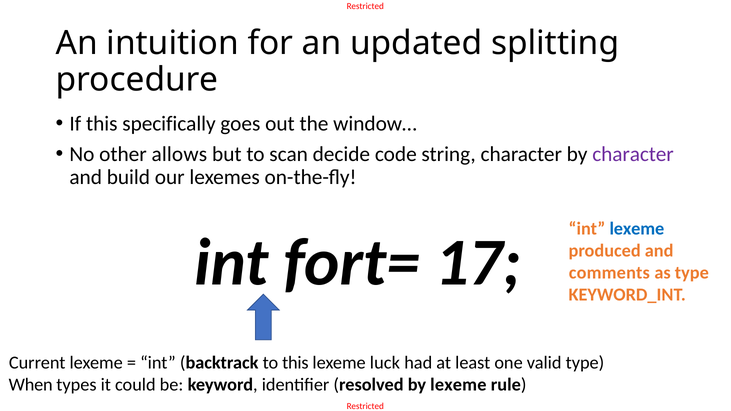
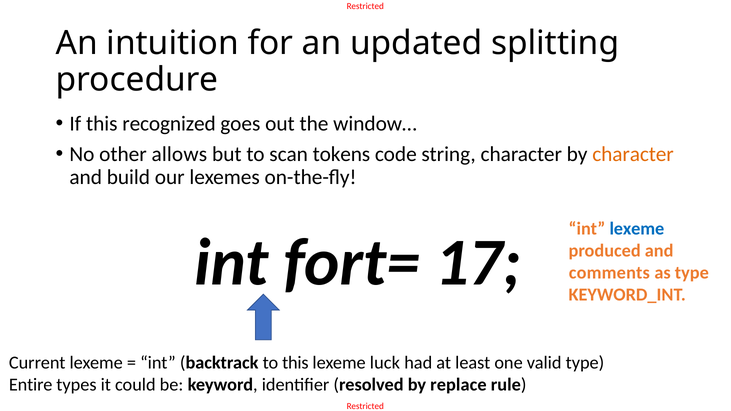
specifically: specifically -> recognized (169, 124)
decide: decide -> tokens (341, 154)
character colour: purple -> orange (633, 154)
When: When -> Entire (31, 385)
by lexeme: lexeme -> replace (458, 385)
